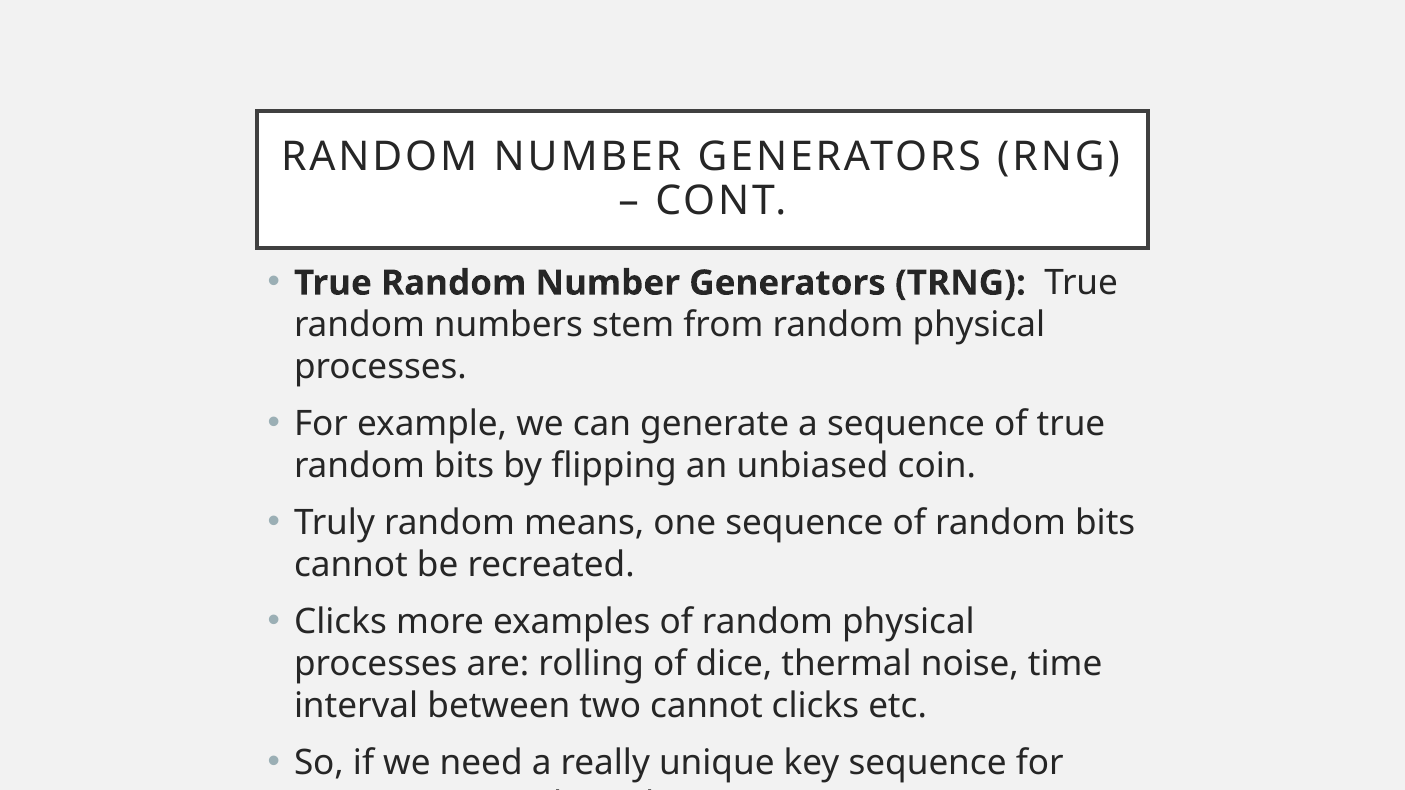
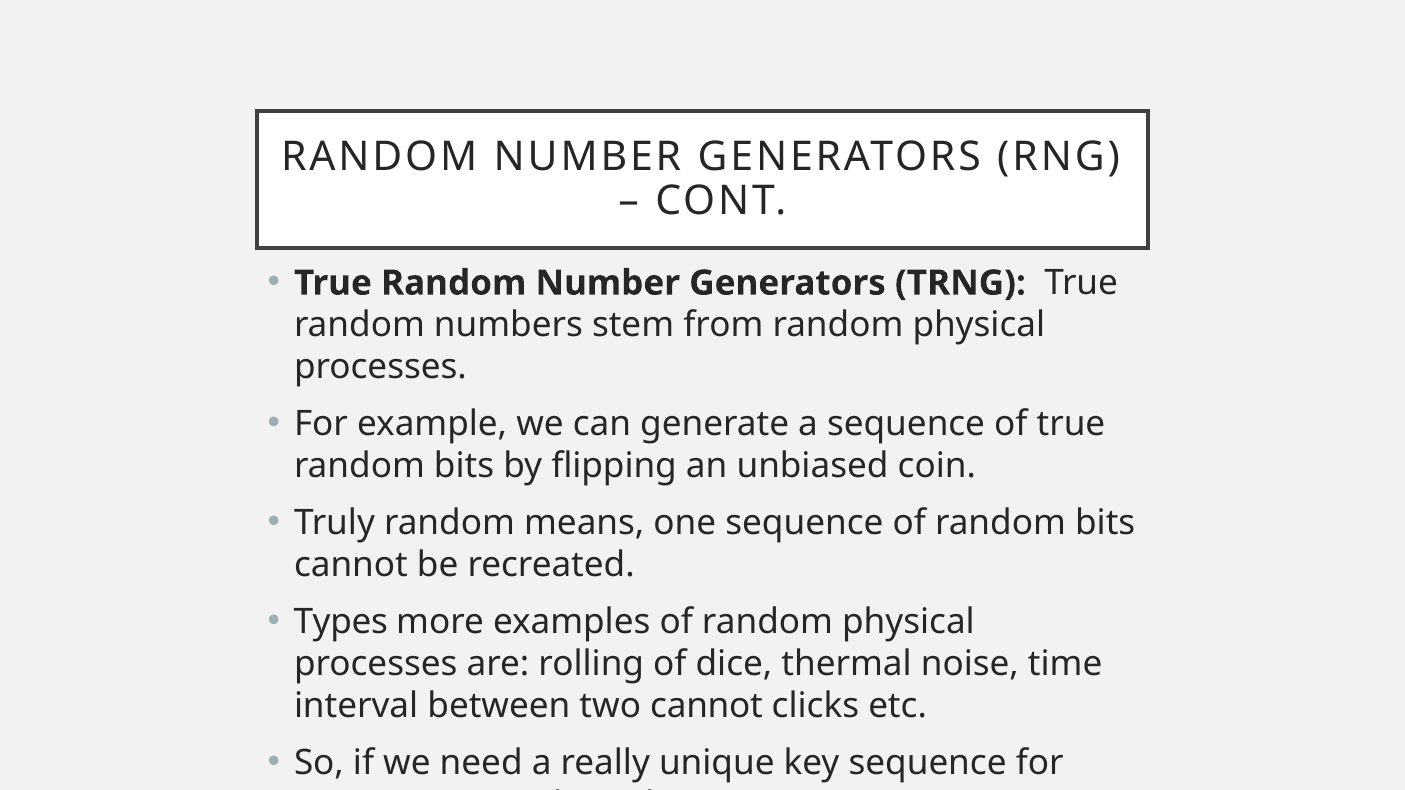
Clicks: Clicks -> Types (341, 622)
